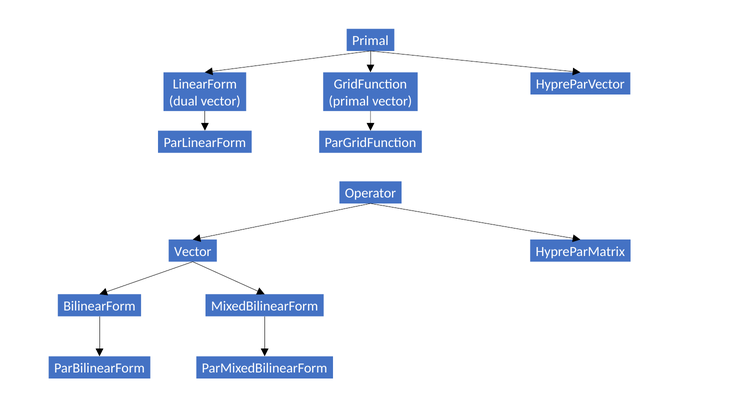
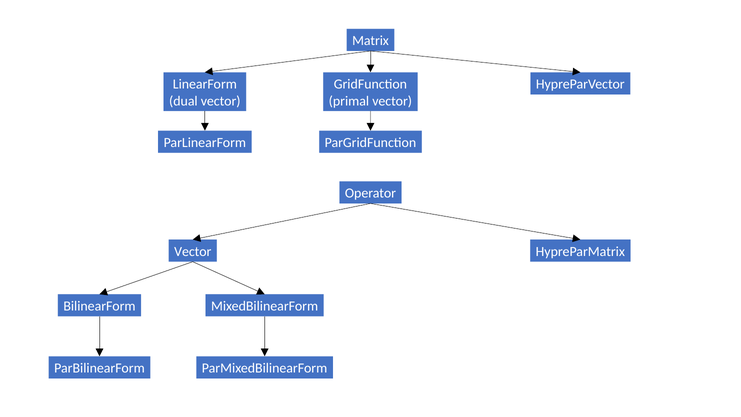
Primal: Primal -> Matrix (371, 41)
